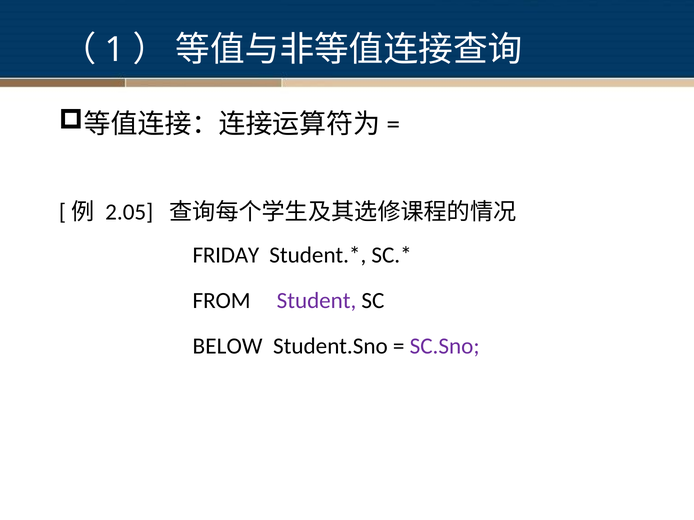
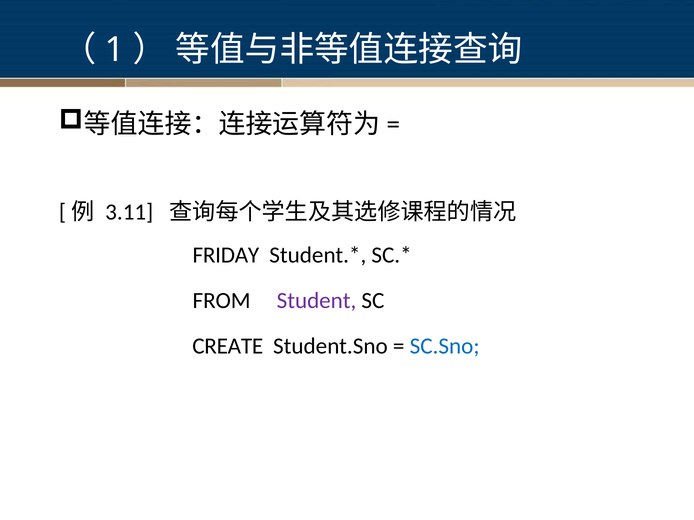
2.05: 2.05 -> 3.11 (129, 212)
BELOW: BELOW -> CREATE (228, 347)
SC.Sno colour: purple -> blue (445, 347)
